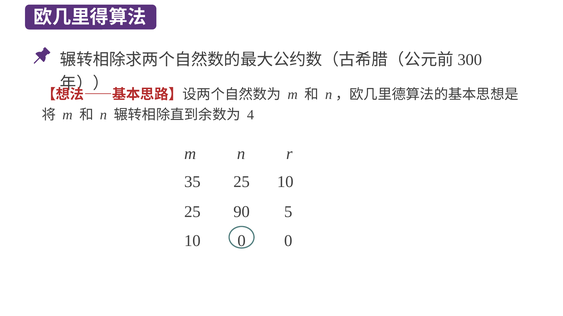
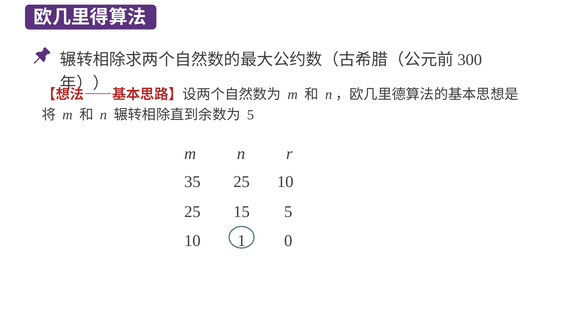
4: 4 -> 5 (251, 115)
90: 90 -> 15 (242, 212)
10 0: 0 -> 1 (242, 241)
